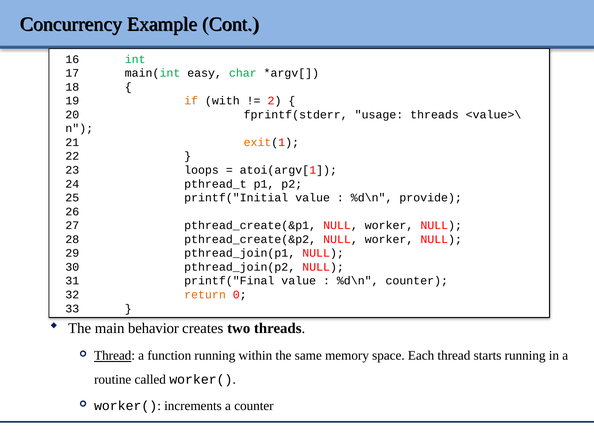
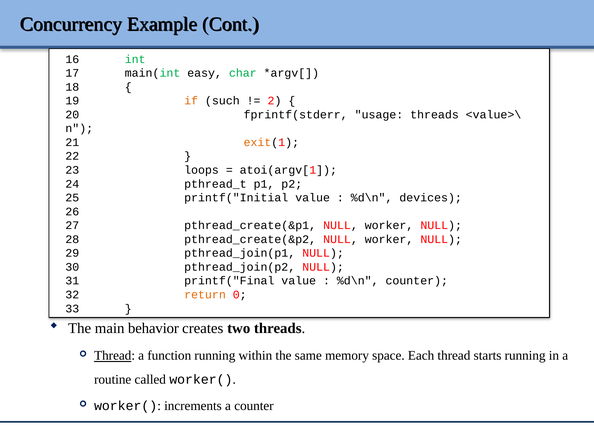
with: with -> such (222, 101)
provide: provide -> devices (431, 198)
